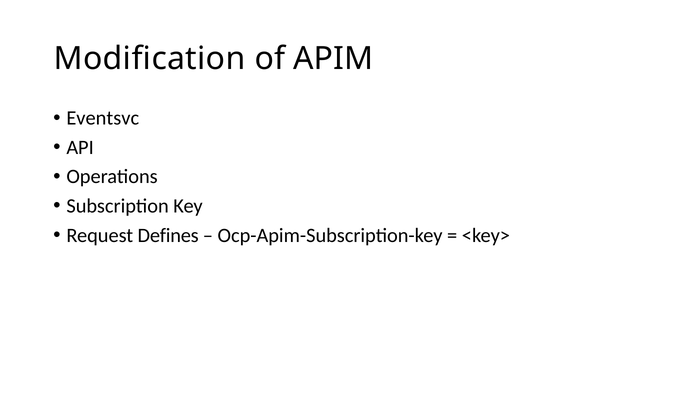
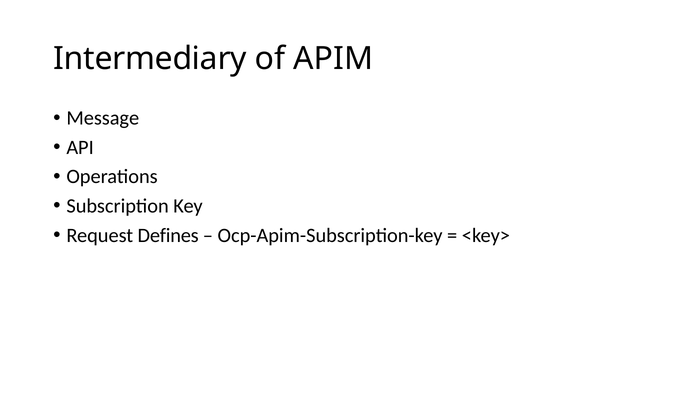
Modification: Modification -> Intermediary (150, 59)
Eventsvc: Eventsvc -> Message (103, 118)
